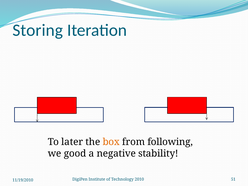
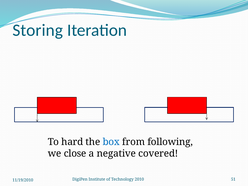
later: later -> hard (72, 142)
box colour: orange -> blue (111, 142)
good: good -> close (75, 154)
stability: stability -> covered (158, 154)
